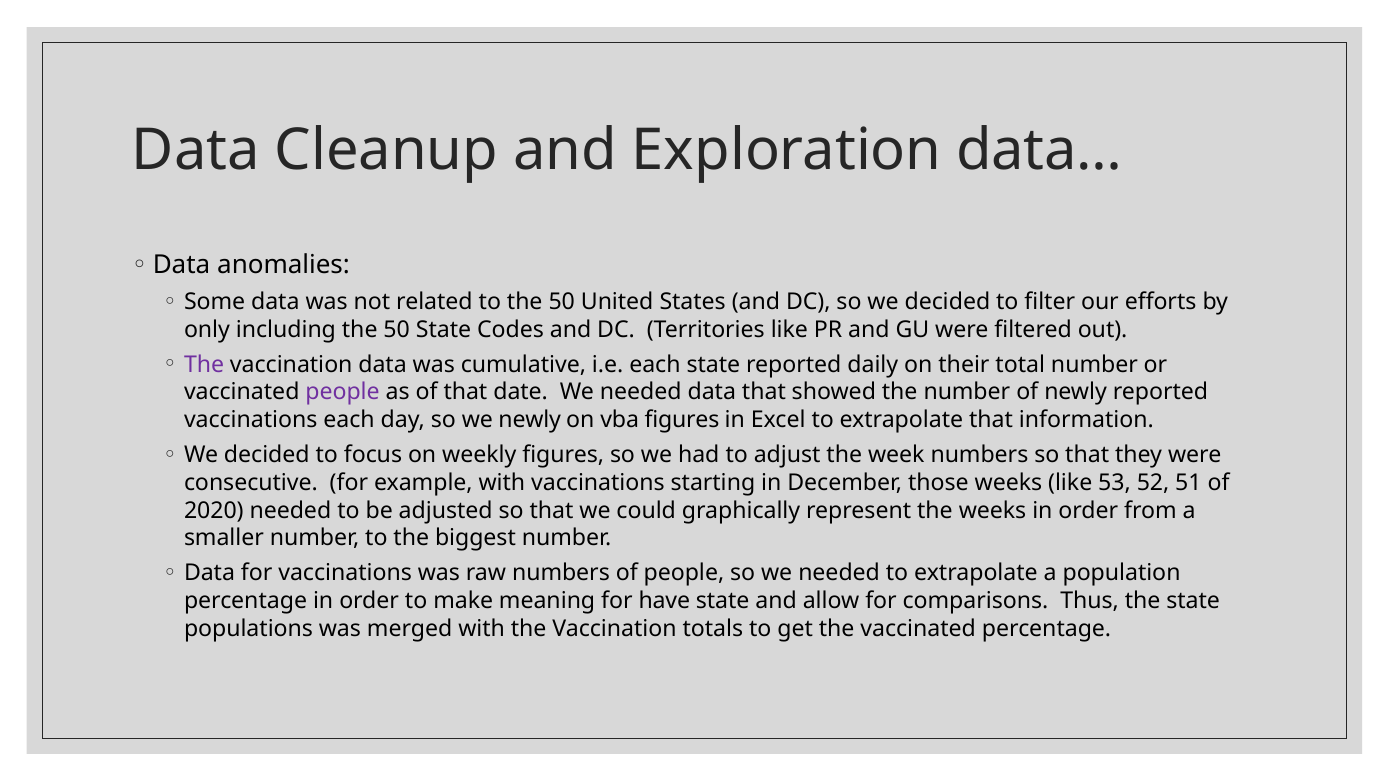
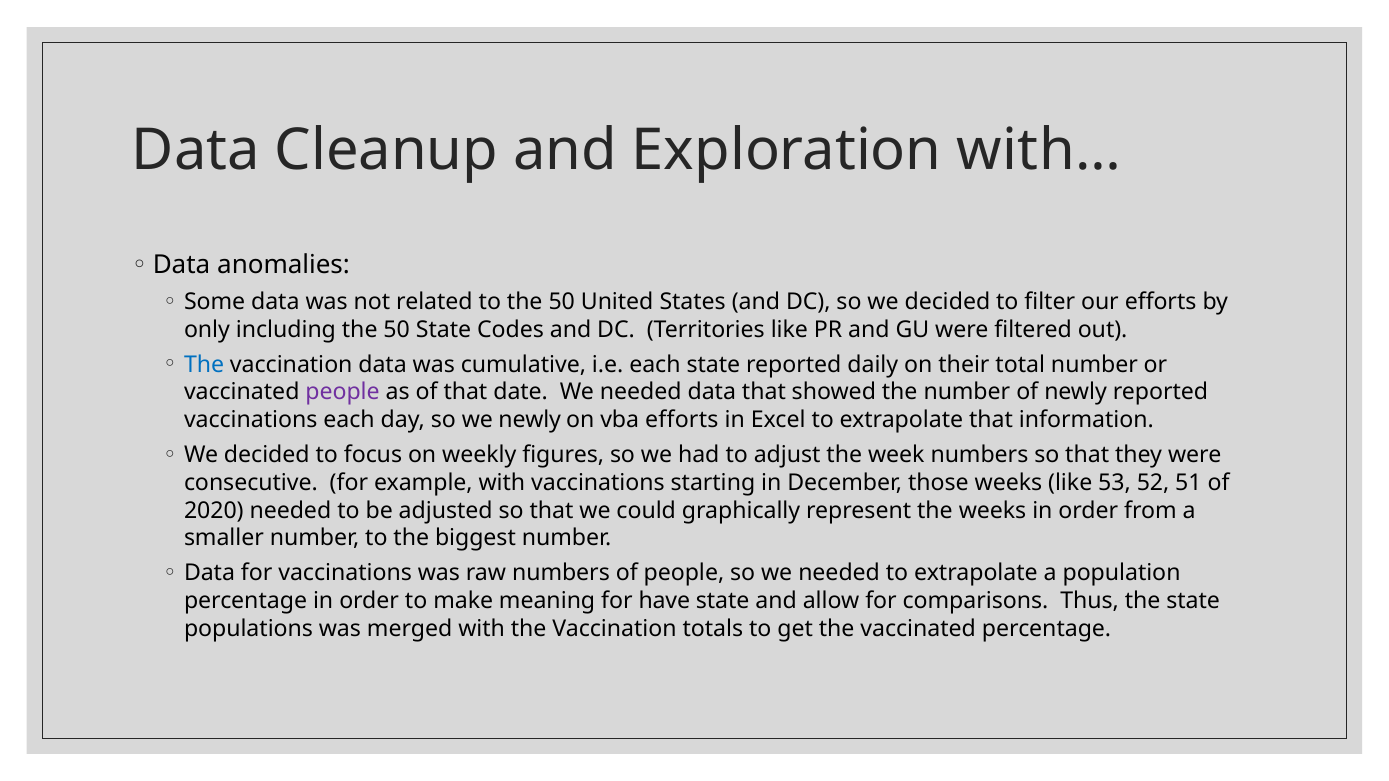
data…: data… -> with… (1039, 151)
The colour: purple -> blue (204, 365)
vba figures: figures -> efforts (682, 420)
